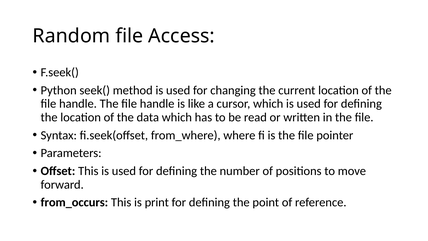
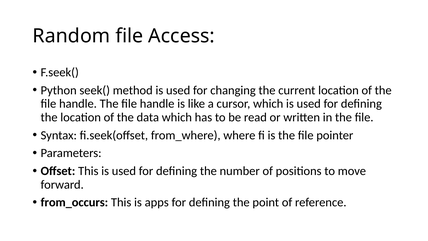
print: print -> apps (157, 202)
